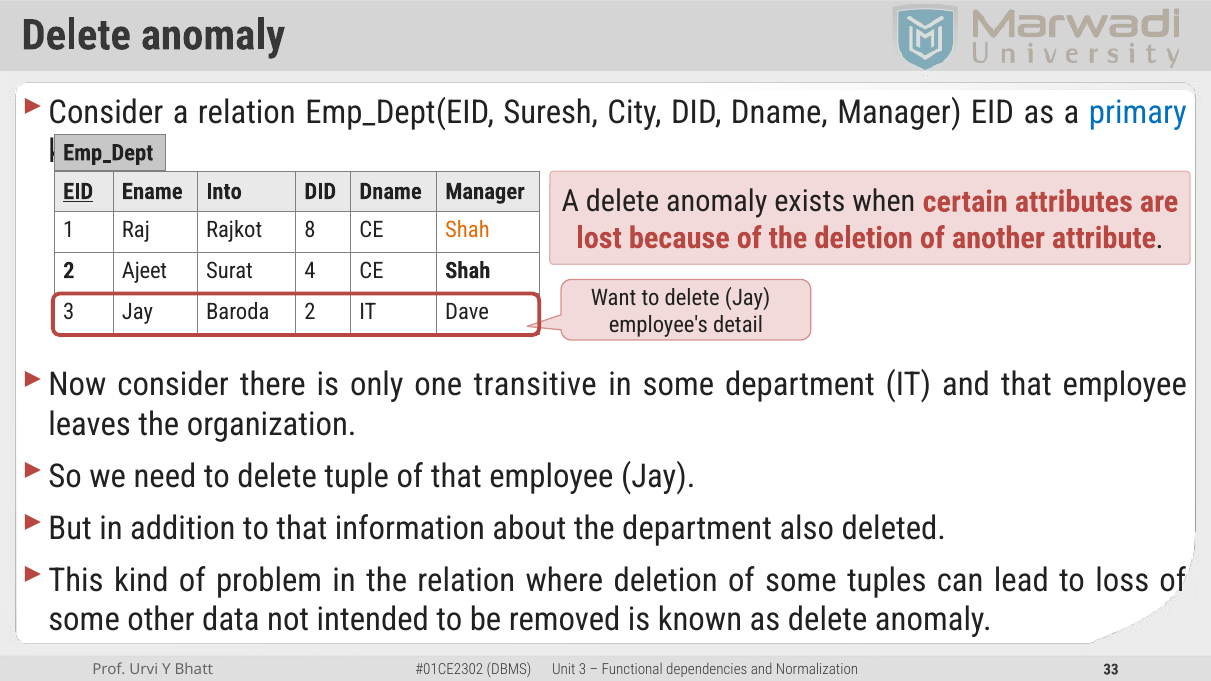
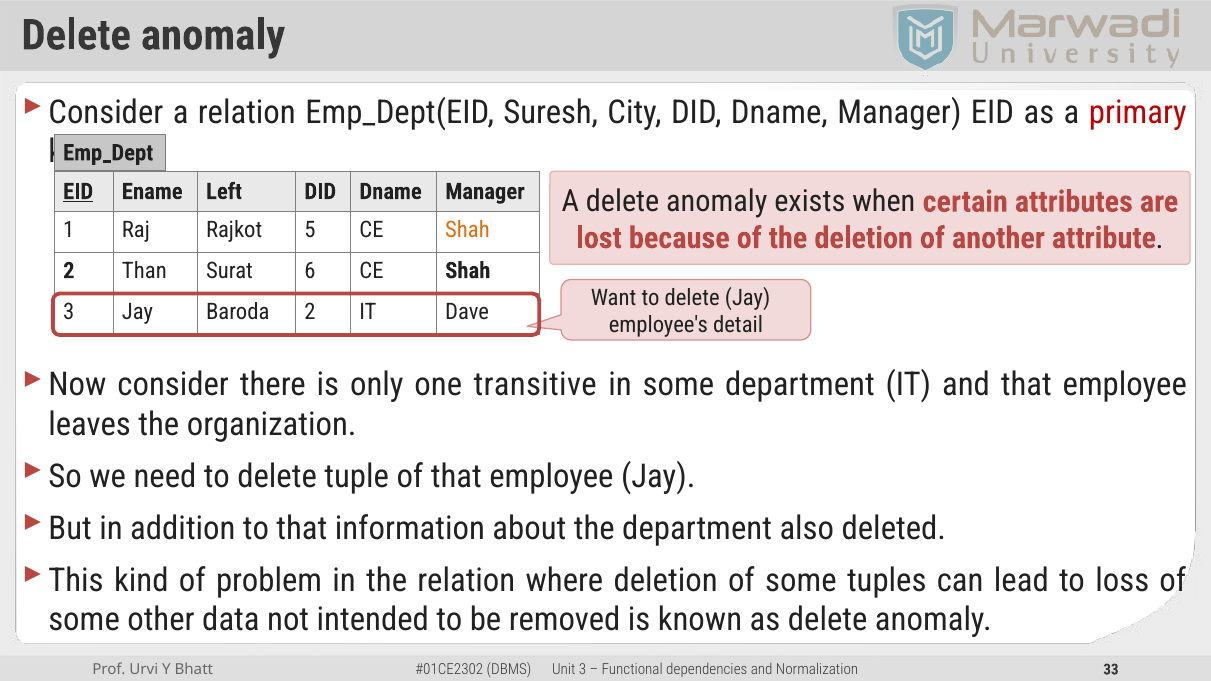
primary colour: blue -> red (1138, 112)
Into: Into -> Left (224, 192)
8: 8 -> 5 (310, 230)
Ajeet: Ajeet -> Than (144, 271)
4: 4 -> 6 (310, 271)
